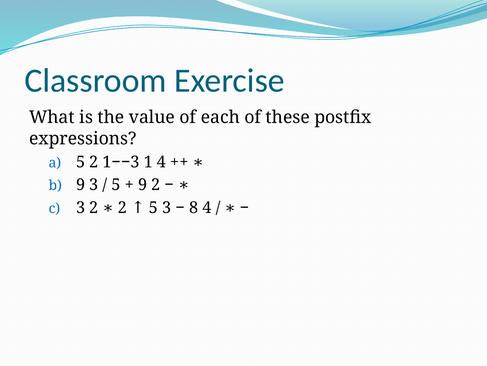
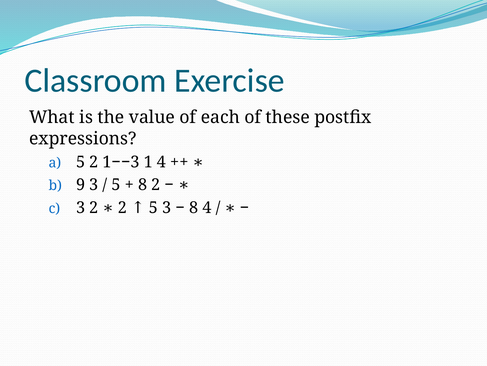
9: 9 -> 8 (143, 184)
